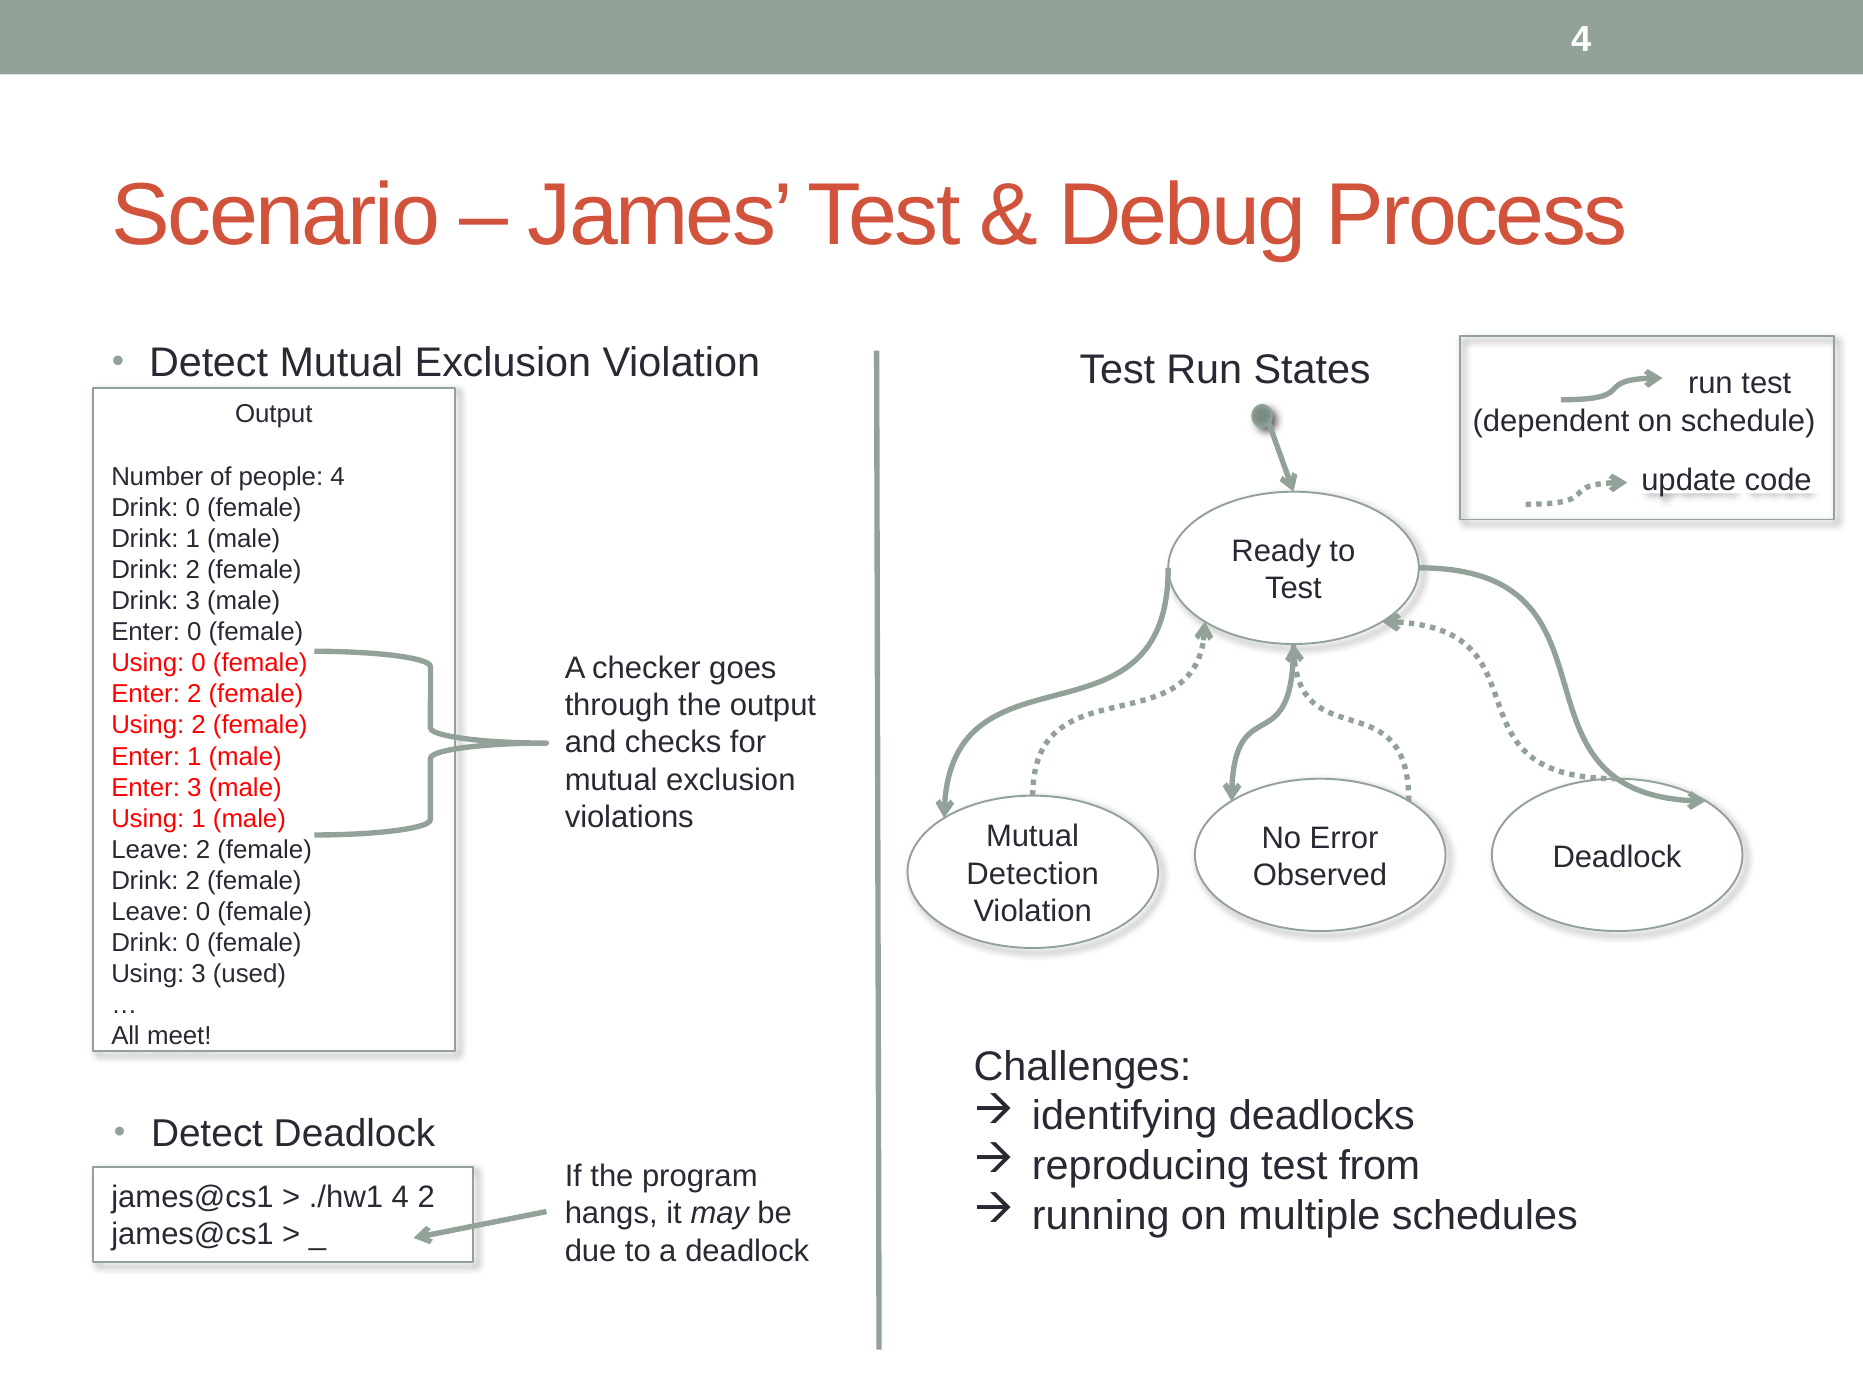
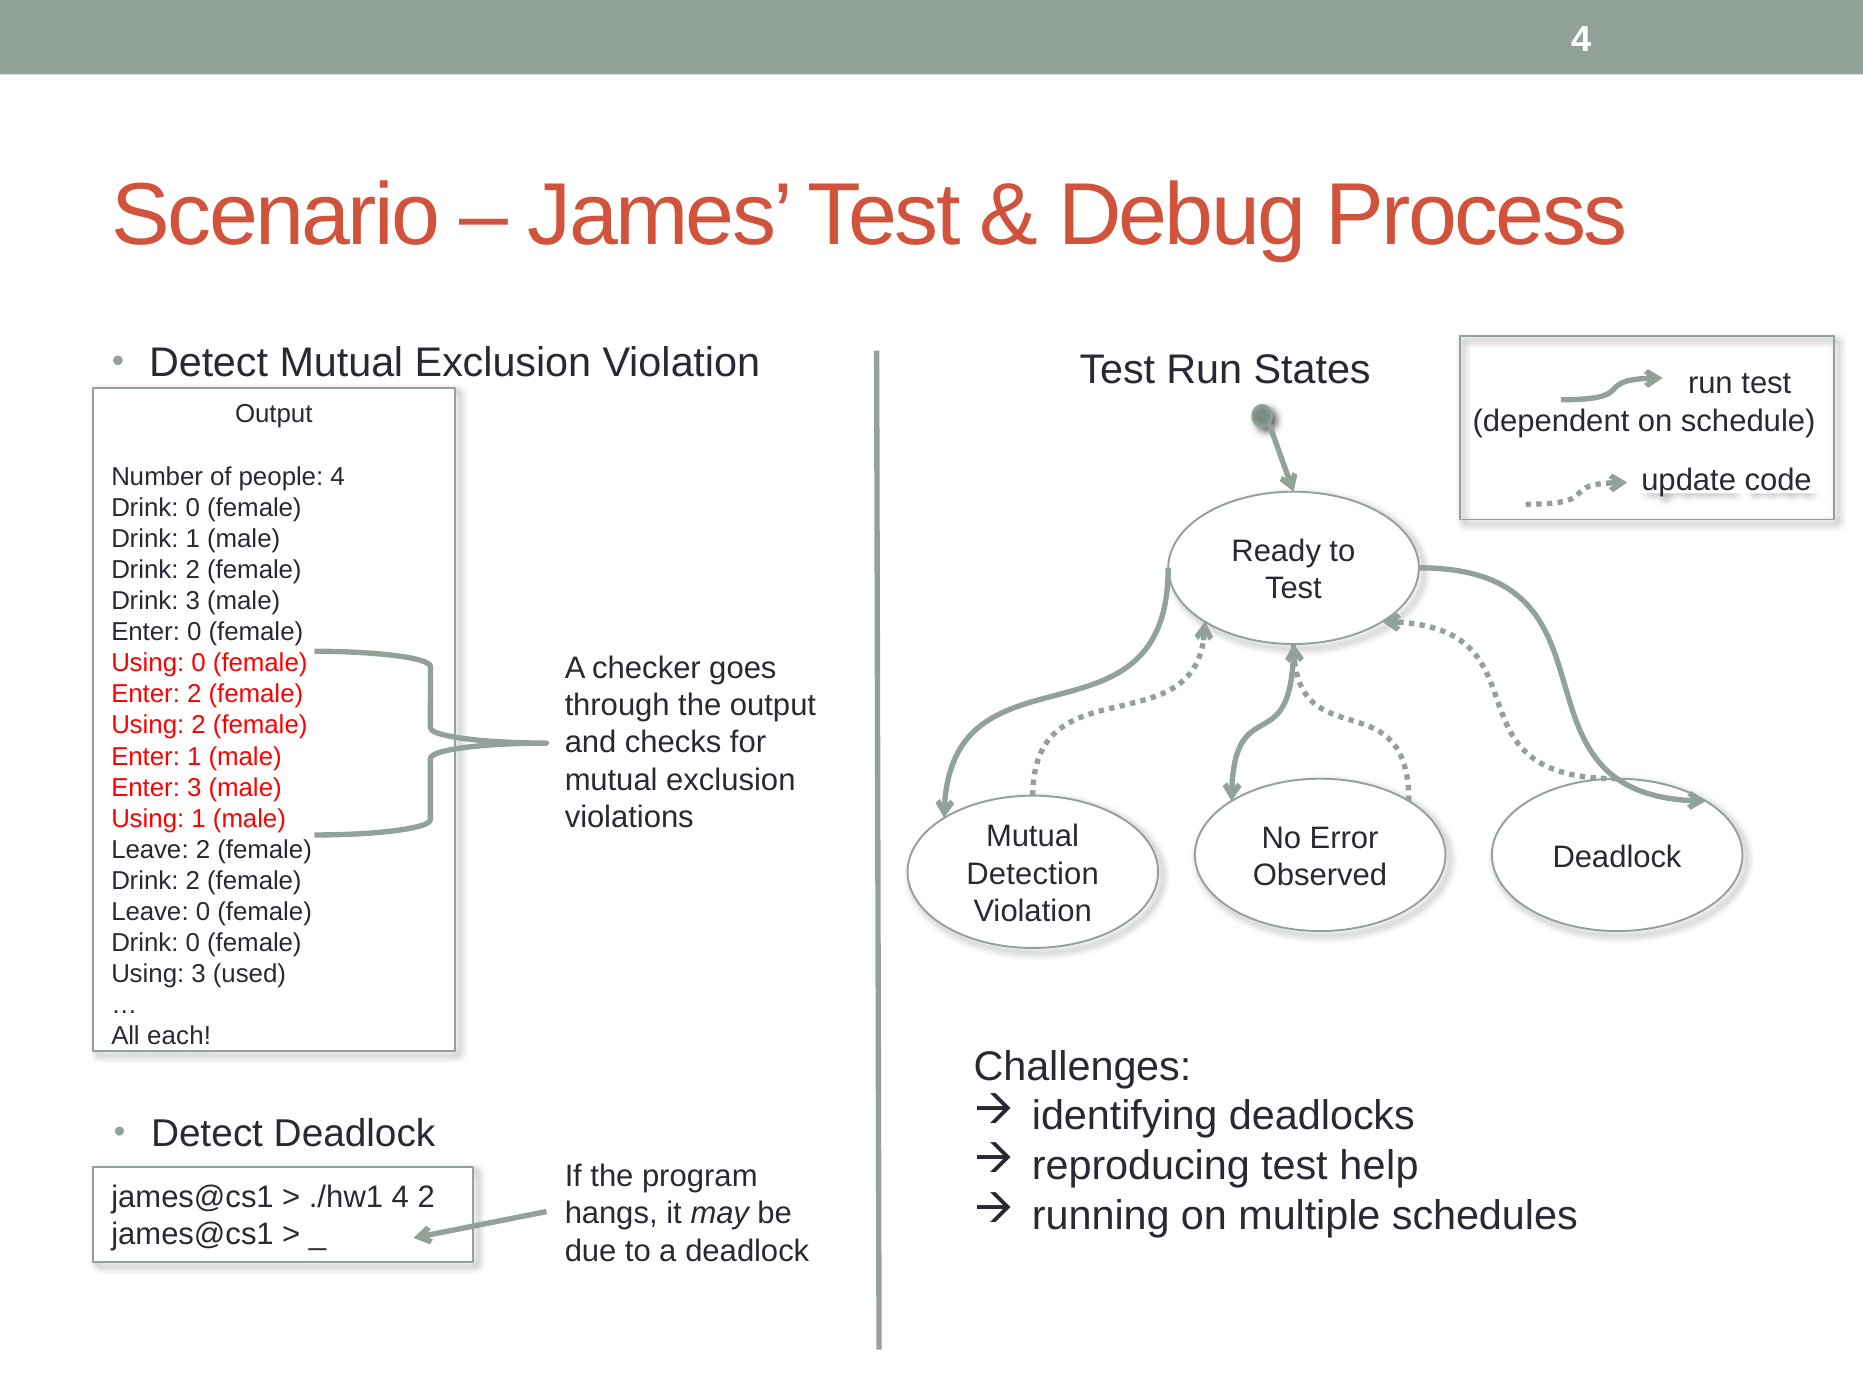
meet: meet -> each (179, 1036)
from: from -> help (1379, 1166)
